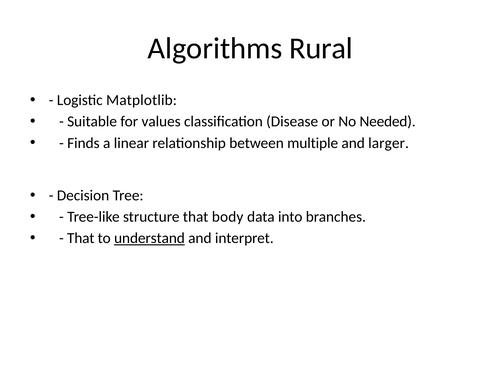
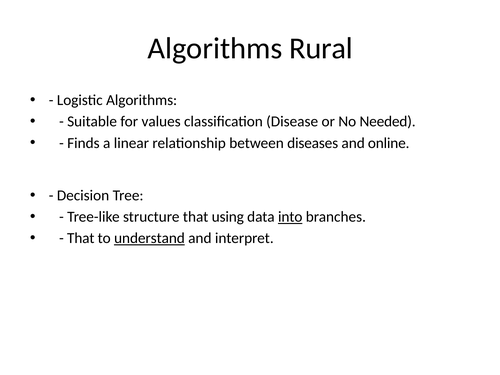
Logistic Matplotlib: Matplotlib -> Algorithms (142, 100)
multiple: multiple -> diseases (313, 143)
larger: larger -> online (389, 143)
body: body -> using (228, 217)
into underline: none -> present (290, 217)
